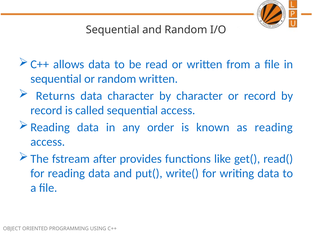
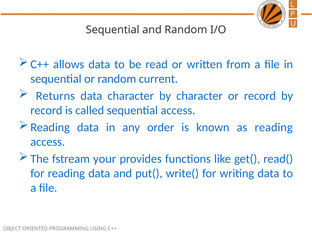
random written: written -> current (158, 79)
after: after -> your (105, 159)
